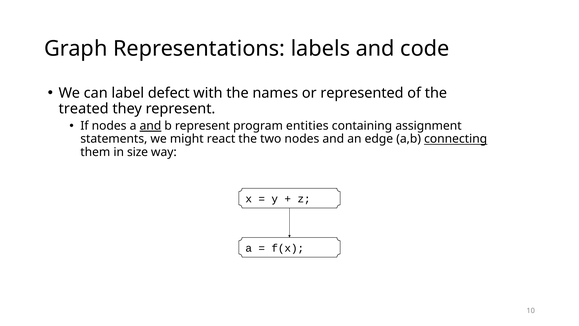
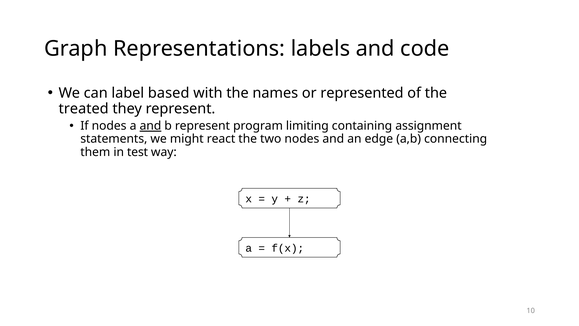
defect: defect -> based (169, 93)
entities: entities -> limiting (307, 126)
connecting underline: present -> none (456, 139)
size: size -> test (138, 152)
